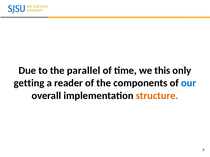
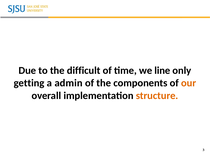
parallel: parallel -> difficult (84, 71)
this: this -> line (162, 71)
reader: reader -> admin (68, 83)
our colour: blue -> orange (189, 83)
